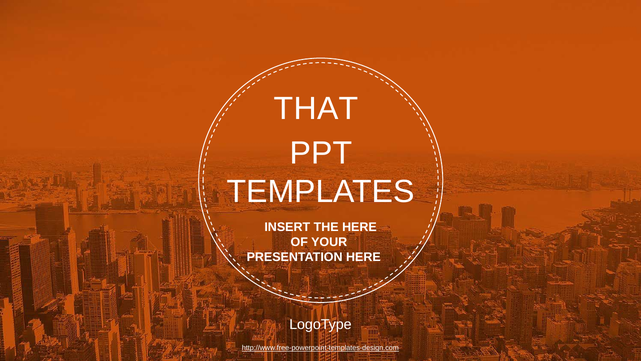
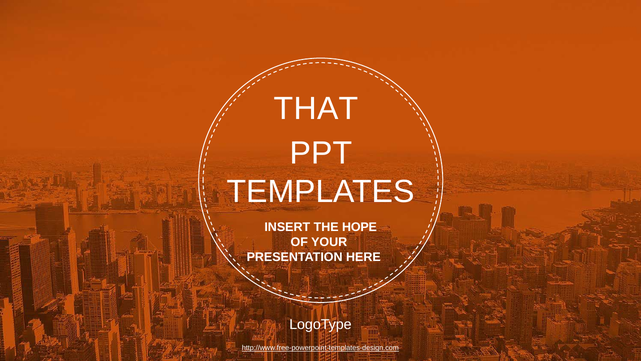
THE HERE: HERE -> HOPE (359, 227)
